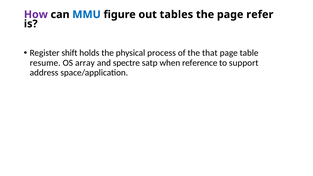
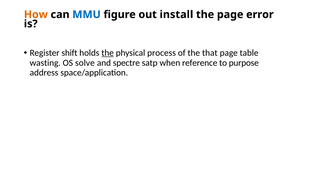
How colour: purple -> orange (36, 15)
tables: tables -> install (176, 15)
refer: refer -> error (260, 15)
the underline: none -> present (108, 53)
resume: resume -> wasting (45, 63)
array: array -> solve (85, 63)
support: support -> purpose (244, 63)
